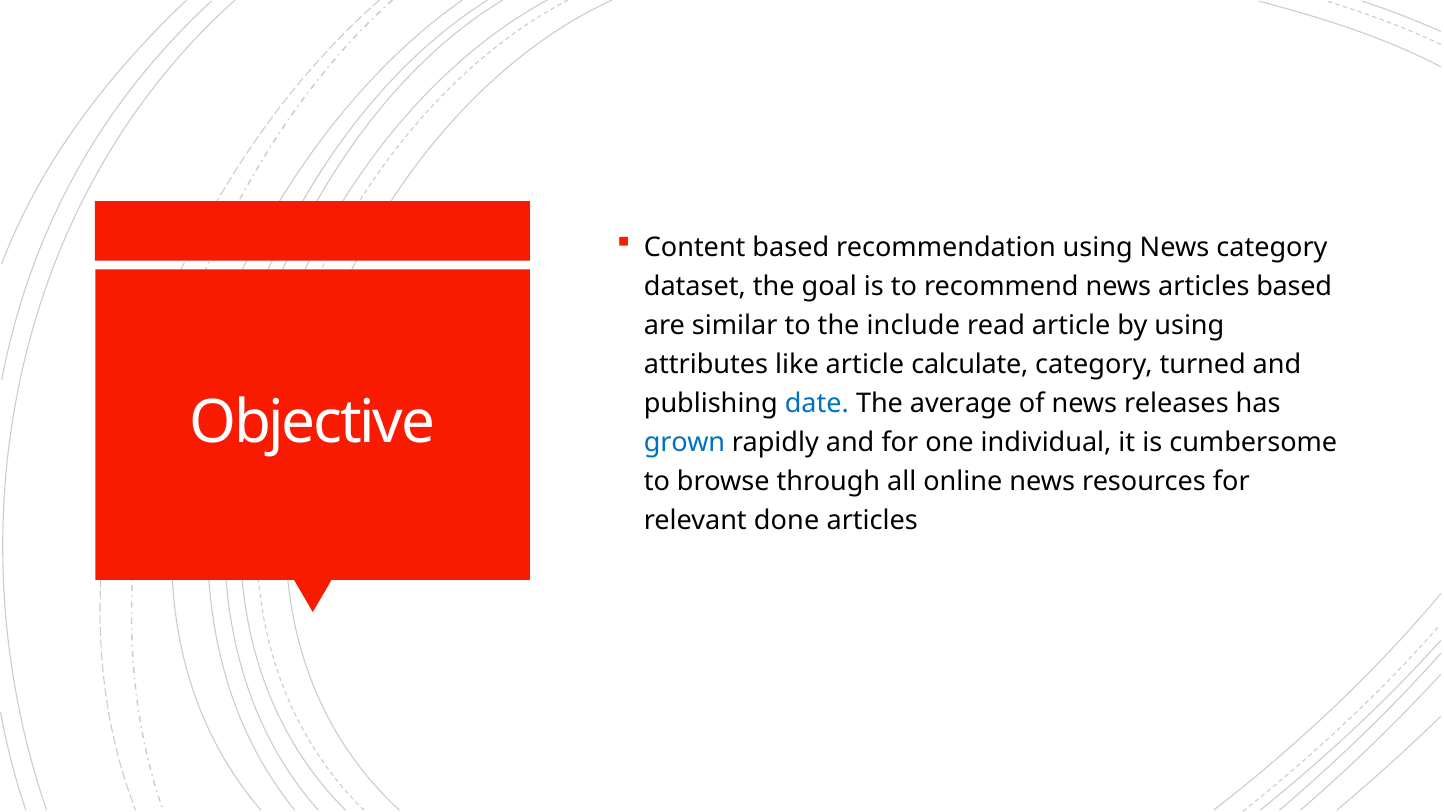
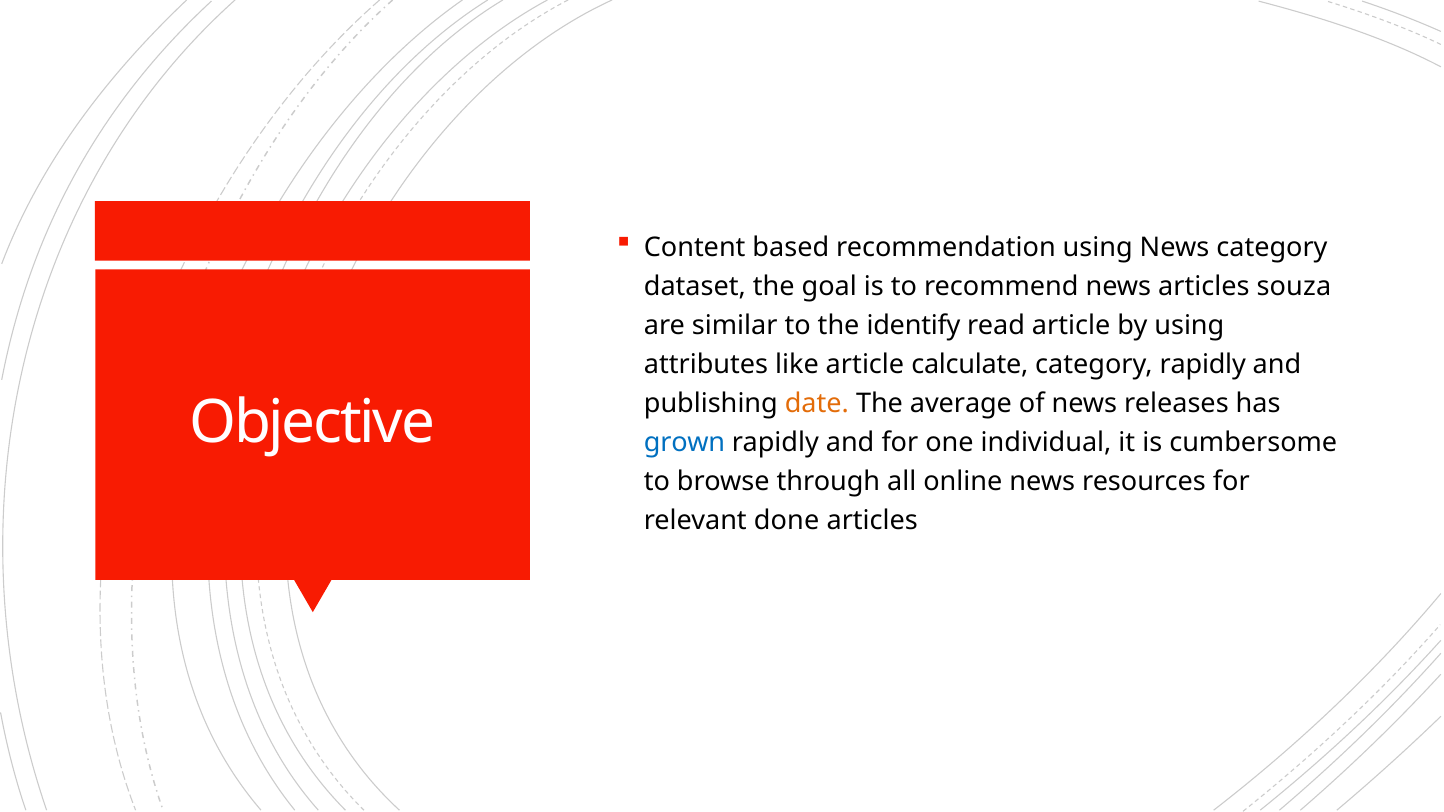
articles based: based -> souza (1294, 287)
include: include -> identify (913, 326)
category turned: turned -> rapidly (1203, 364)
date colour: blue -> orange (817, 403)
